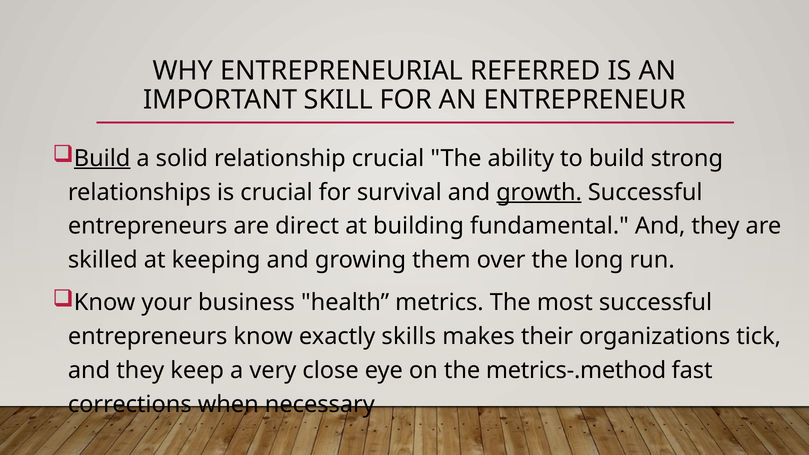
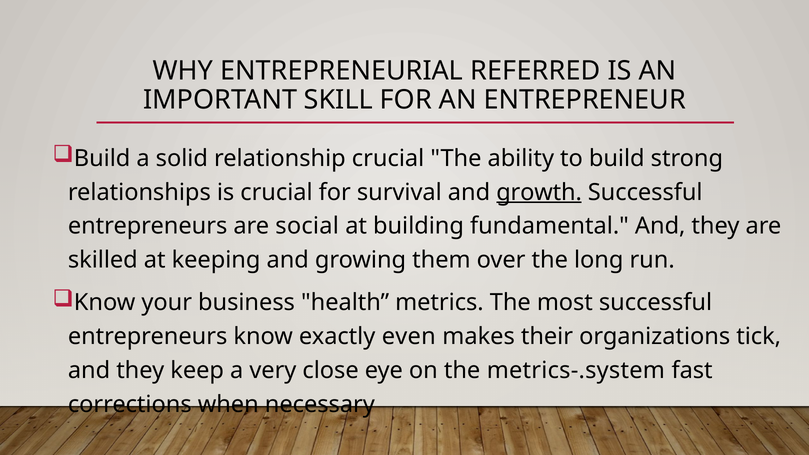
Build underline: present -> none (102, 158)
direct: direct -> social (307, 226)
skills: skills -> even (409, 337)
metrics-.method: metrics-.method -> metrics-.system (576, 371)
